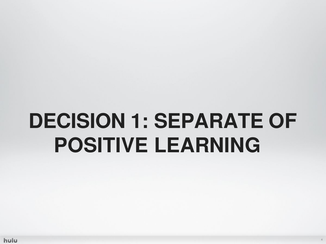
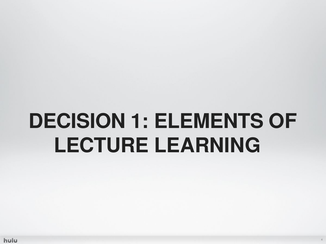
SEPARATE: SEPARATE -> ELEMENTS (209, 122)
POSITIVE: POSITIVE -> LECTURE (101, 146)
